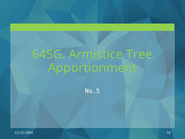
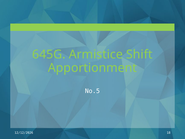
Tree: Tree -> Shift (139, 54)
